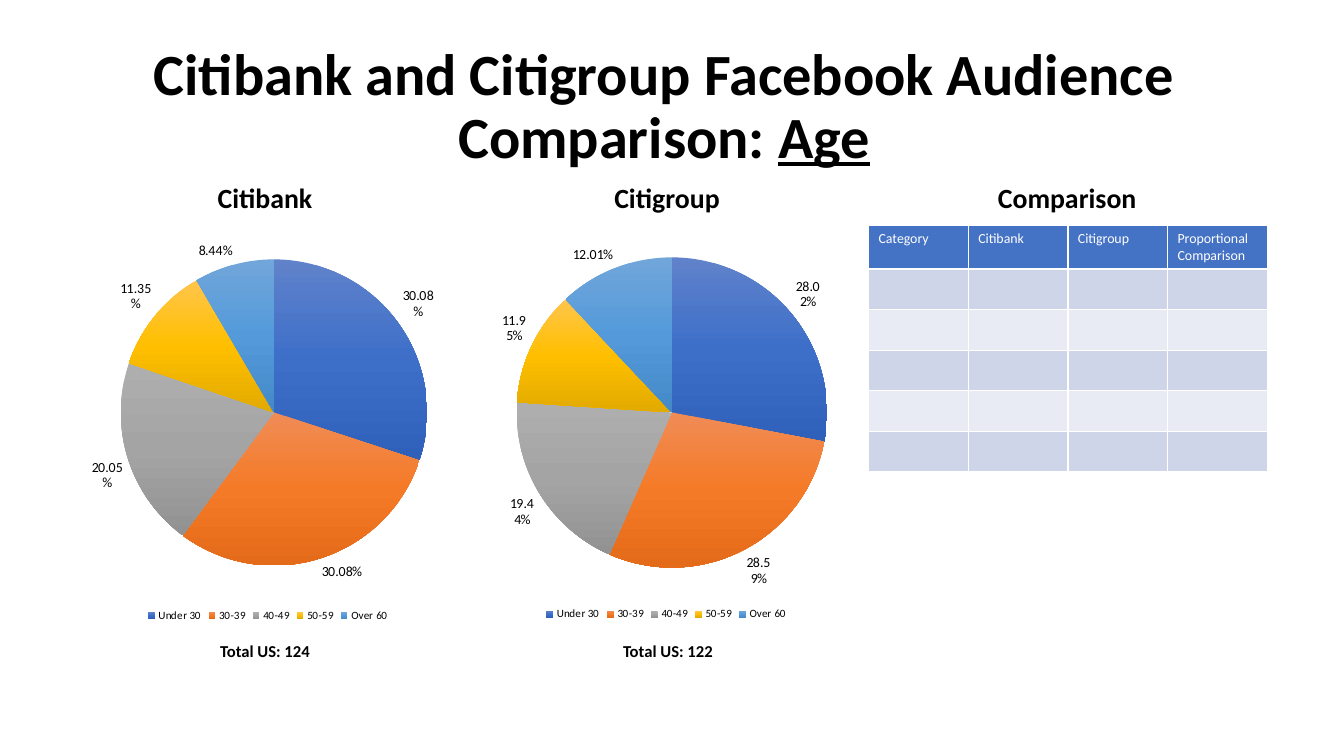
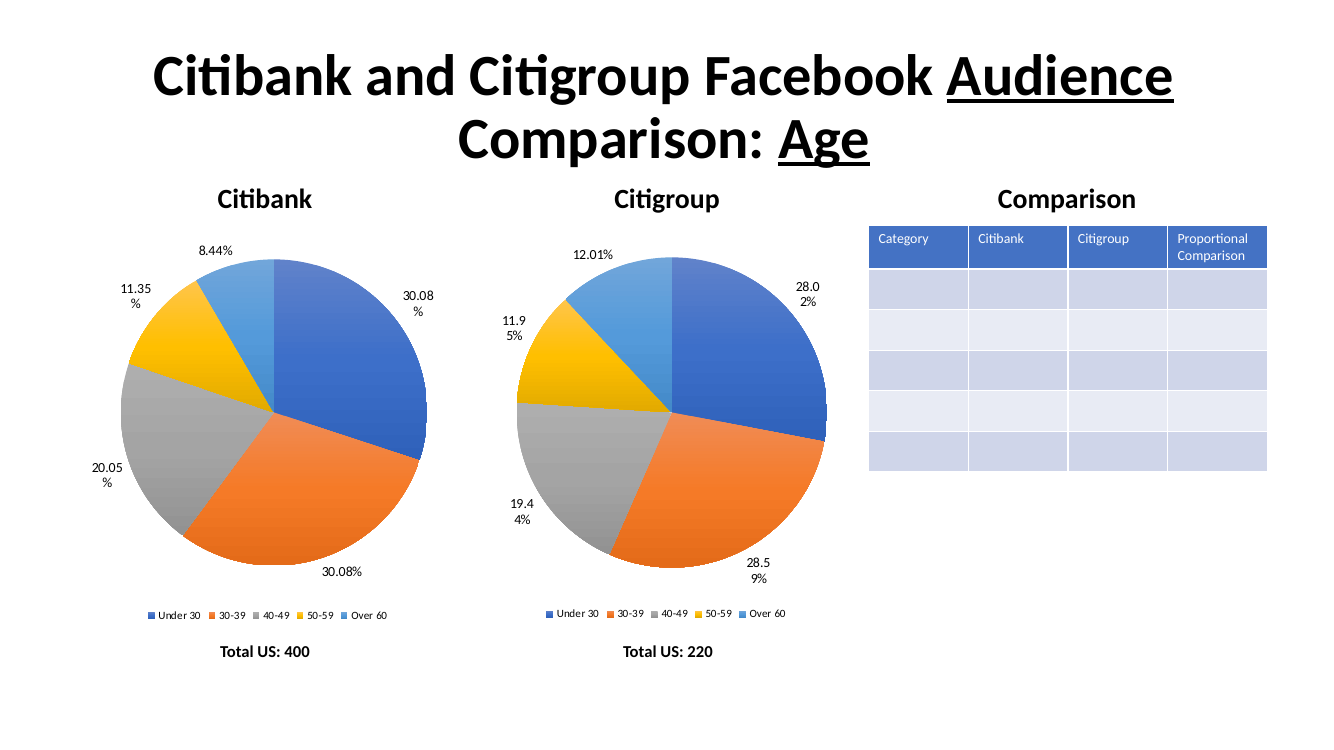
Audience underline: none -> present (1060, 76)
124: 124 -> 400 (297, 652)
122: 122 -> 220 (700, 652)
